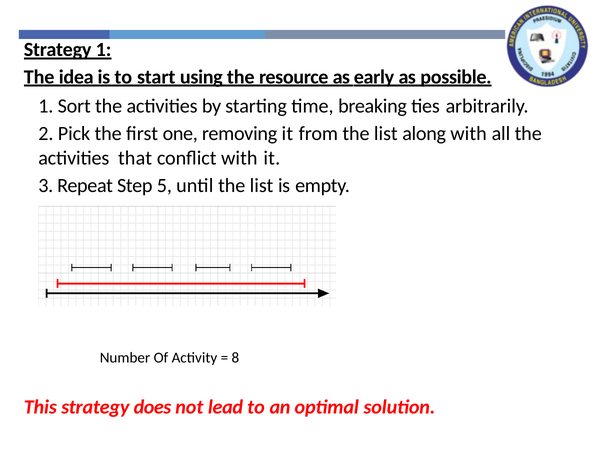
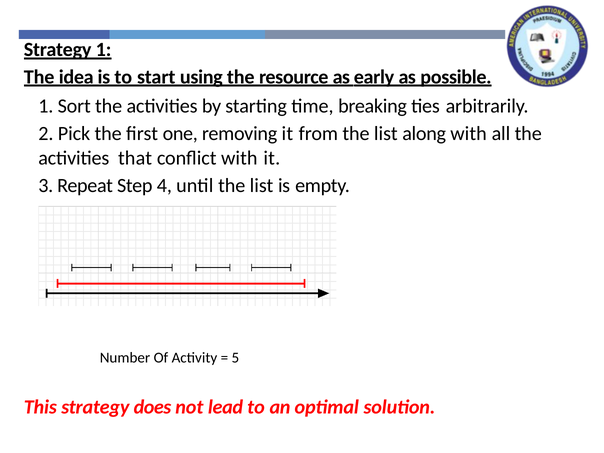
5: 5 -> 4 (164, 186)
8: 8 -> 5 (235, 358)
